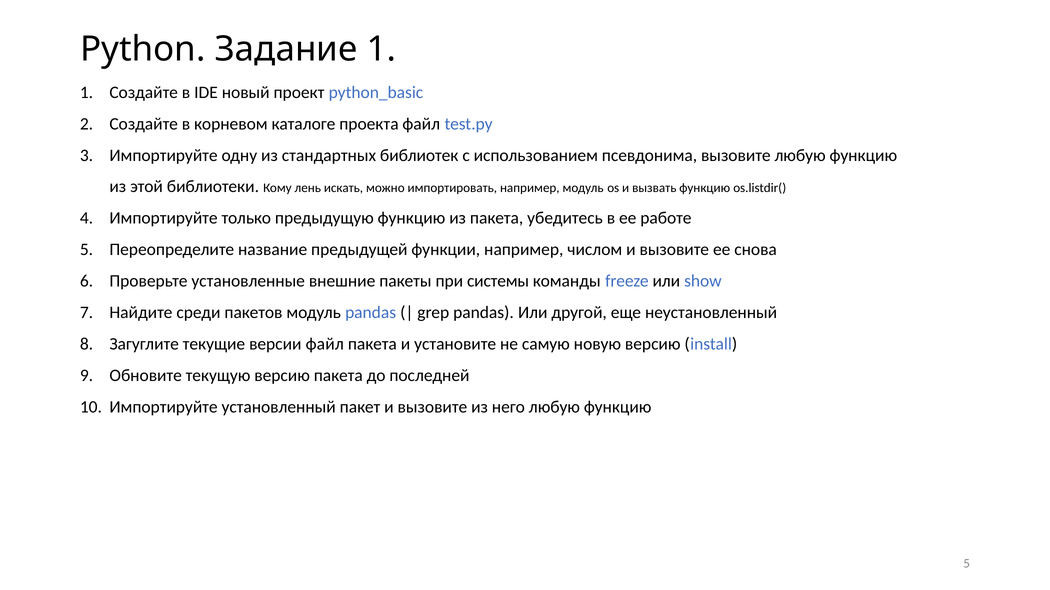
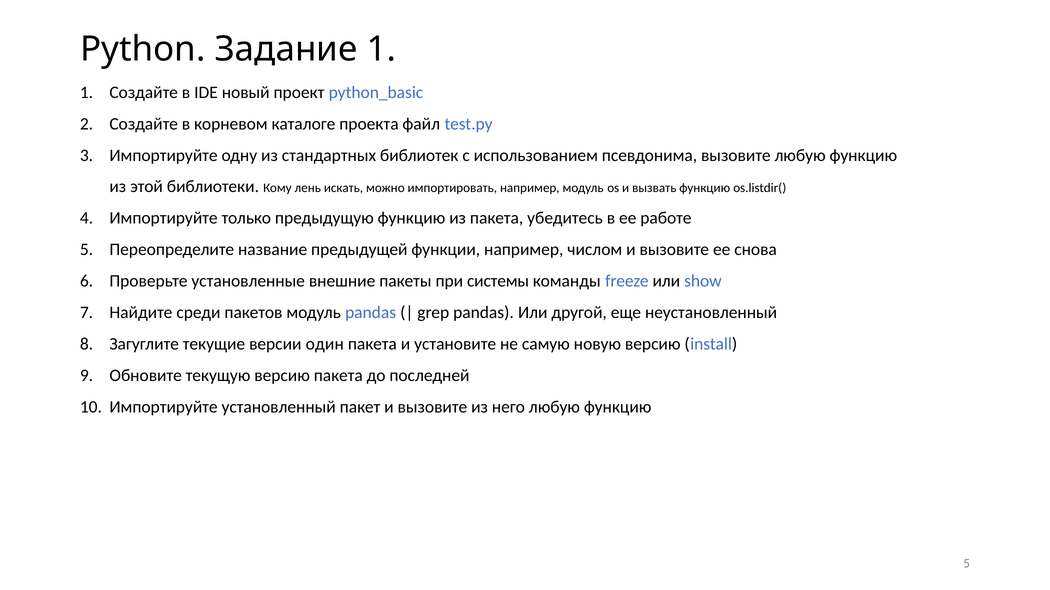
версии файл: файл -> один (325, 344)
